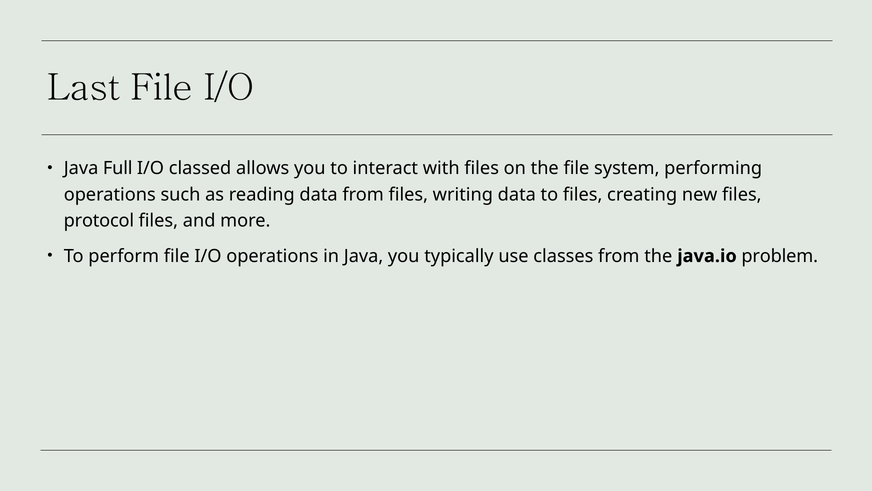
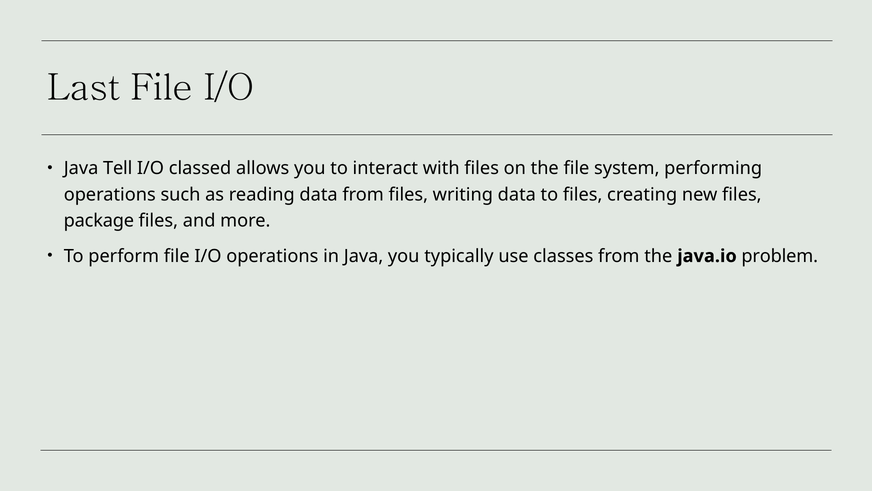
Full: Full -> Tell (118, 168)
protocol: protocol -> package (99, 221)
